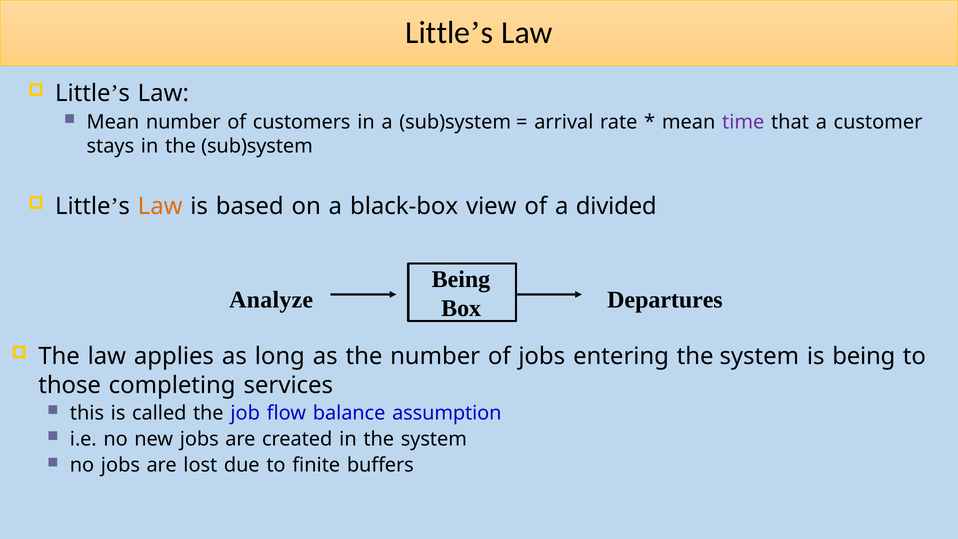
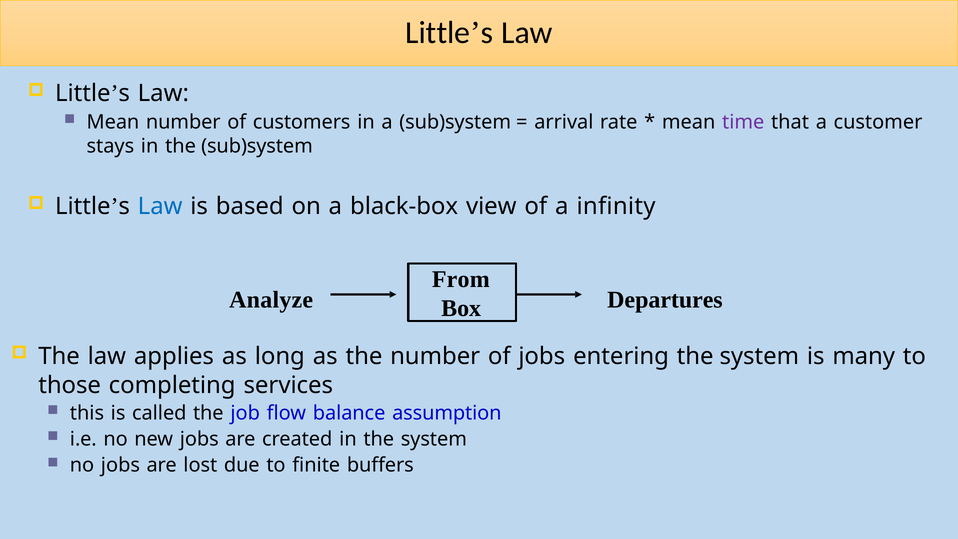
Law colour: orange -> blue (160, 206)
divided: divided -> infinity (616, 206)
Being: Being -> From (461, 279)
is being: being -> many (864, 356)
